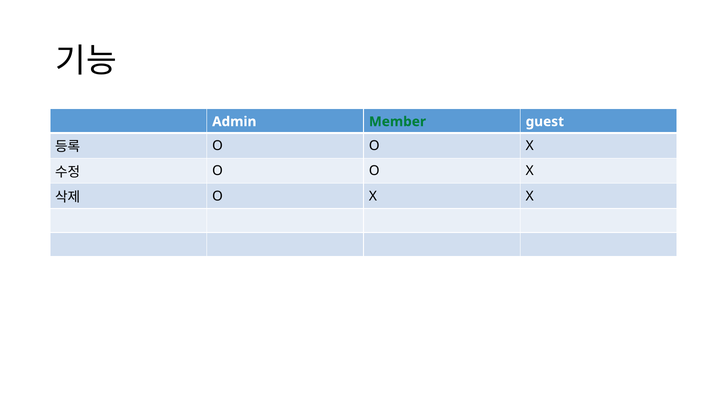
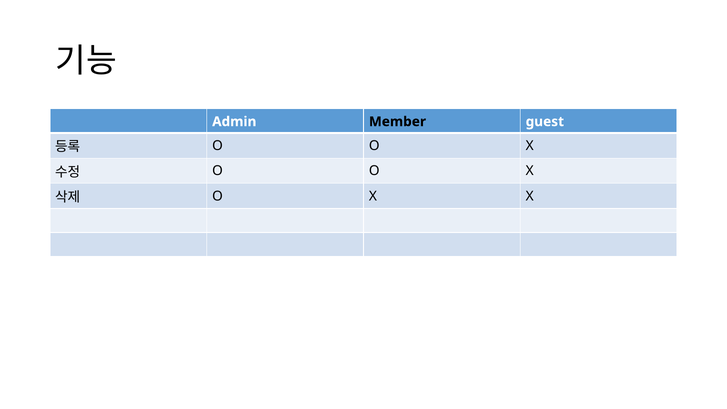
Member colour: green -> black (397, 122)
